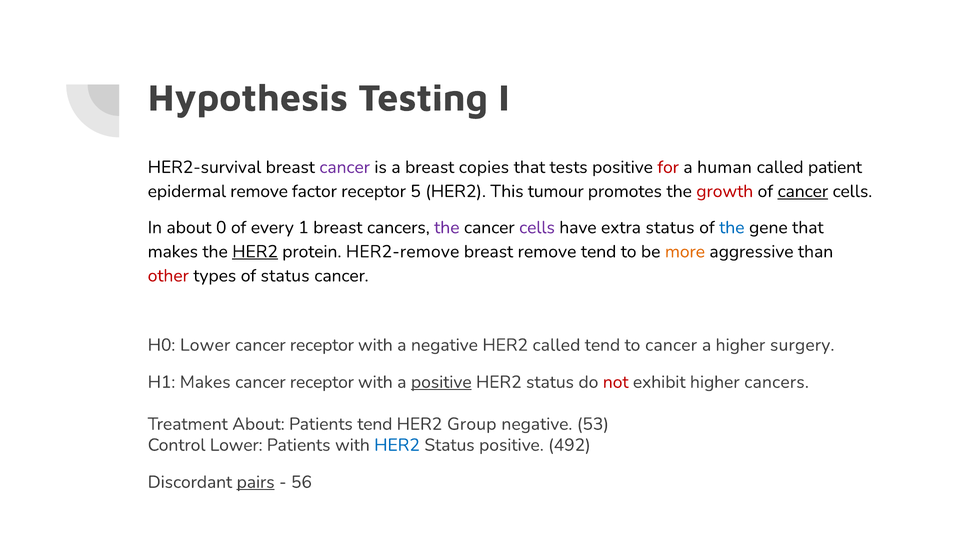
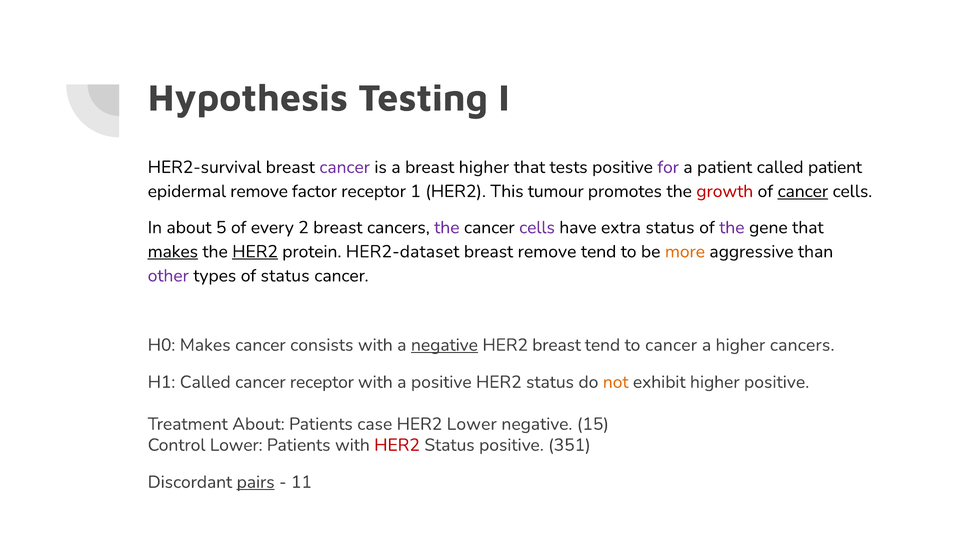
breast copies: copies -> higher (484, 167)
for colour: red -> purple (668, 167)
a human: human -> patient (725, 167)
5: 5 -> 1 (416, 191)
0: 0 -> 5 (221, 228)
1: 1 -> 2 (304, 228)
the colour: blue -> purple (732, 228)
makes underline: none -> present (173, 252)
HER2-remove: HER2-remove -> HER2-dataset (403, 252)
other colour: red -> purple (168, 276)
H0 Lower: Lower -> Makes (205, 345)
receptor: receptor -> consists (322, 345)
negative underline: none -> present (444, 345)
HER2 called: called -> breast (557, 345)
higher surgery: surgery -> cancers (802, 345)
H1 Makes: Makes -> Called (205, 382)
positive underline: present -> none (441, 382)
not colour: red -> orange (616, 382)
higher cancers: cancers -> positive (777, 382)
Patients tend: tend -> case (375, 424)
HER2 Group: Group -> Lower (472, 424)
53: 53 -> 15 (593, 424)
HER2 colour: blue -> red (397, 445)
492: 492 -> 351 (569, 445)
56: 56 -> 11 (301, 483)
